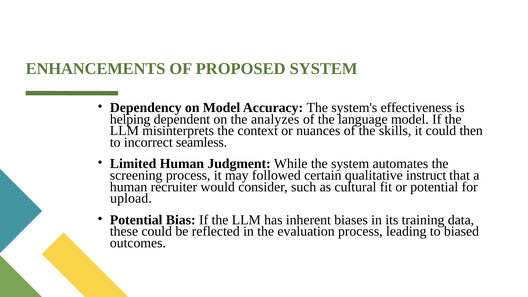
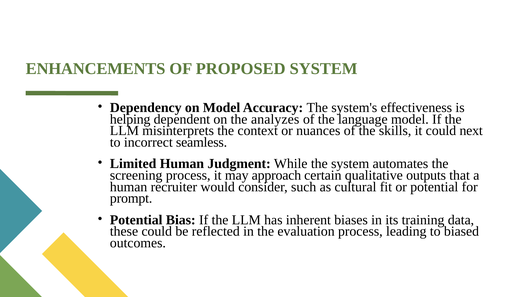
then: then -> next (471, 131)
followed: followed -> approach (276, 175)
instruct: instruct -> outputs (426, 175)
upload: upload -> prompt (131, 198)
